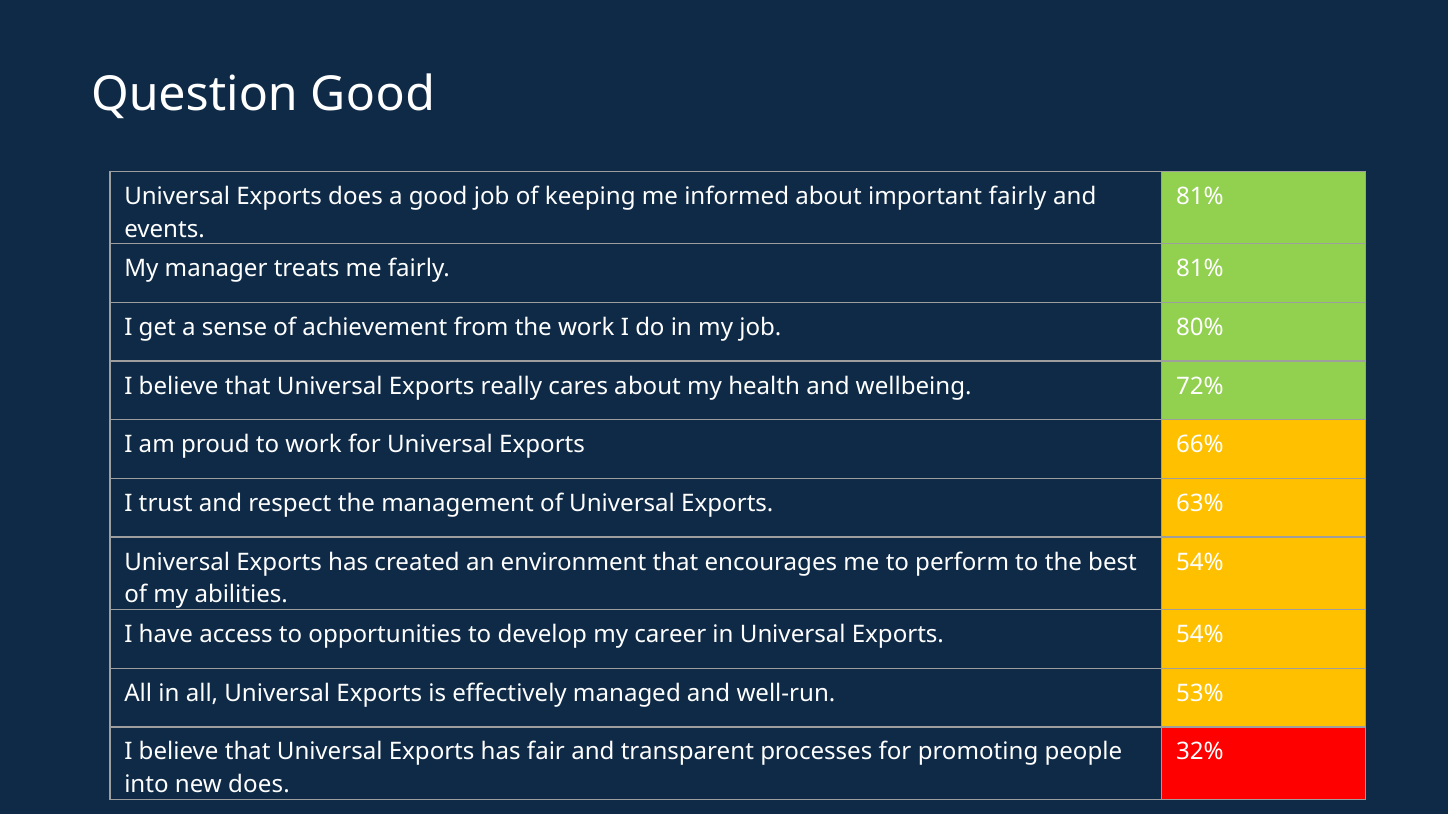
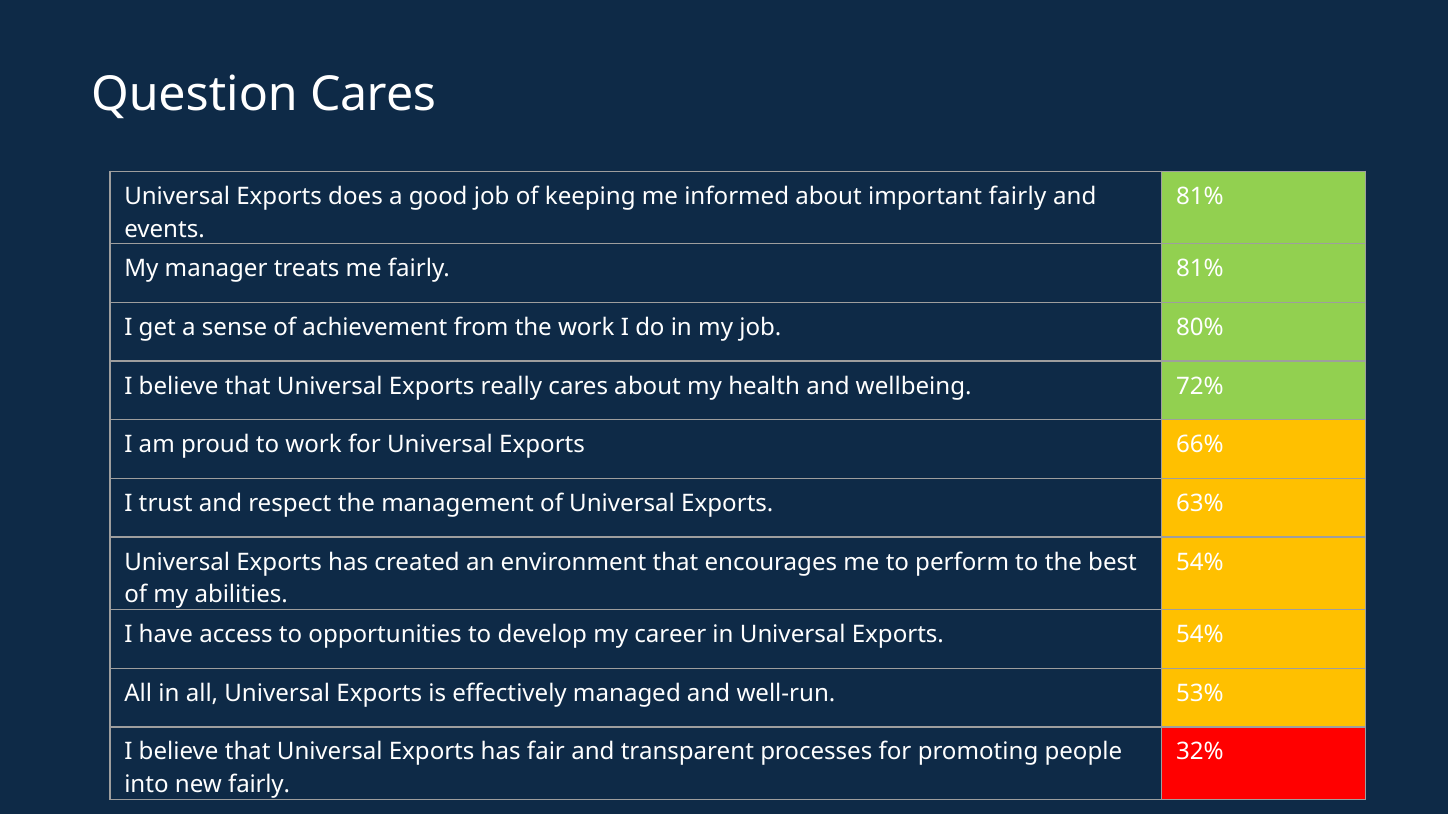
Question Good: Good -> Cares (373, 95)
new does: does -> fairly (259, 785)
